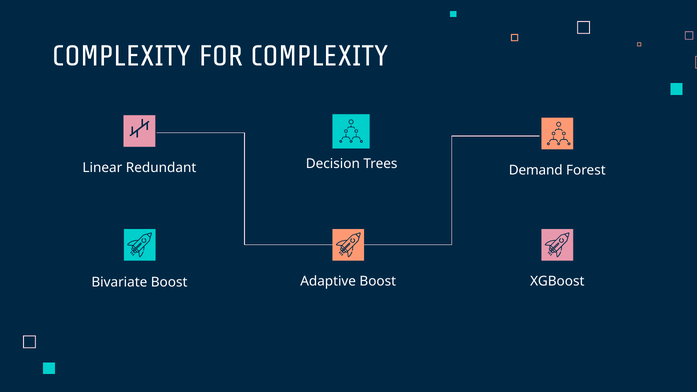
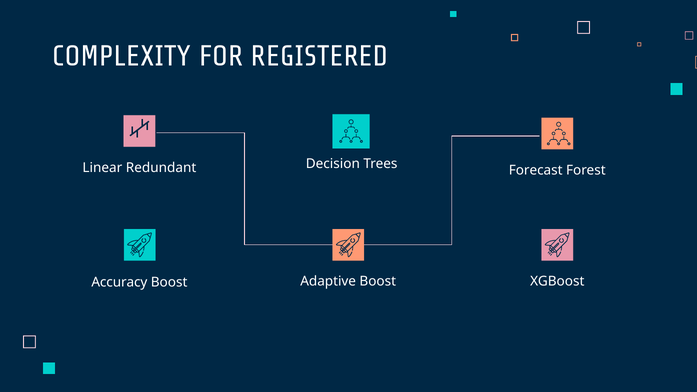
FOR COMPLEXITY: COMPLEXITY -> REGISTERED (319, 56)
Demand: Demand -> Forecast (536, 170)
Bivariate: Bivariate -> Accuracy (119, 282)
